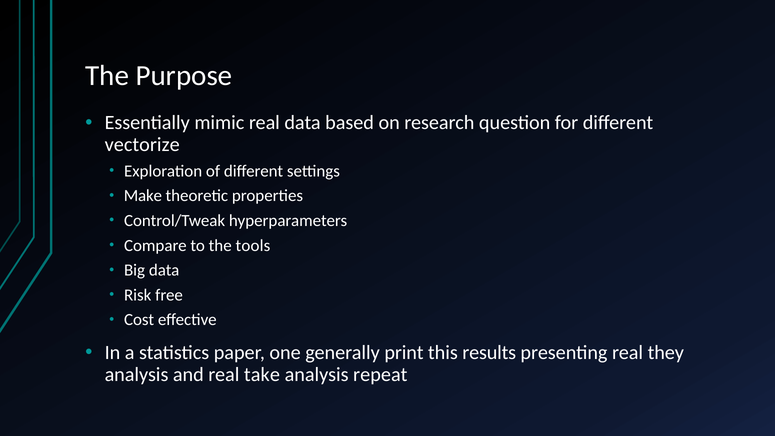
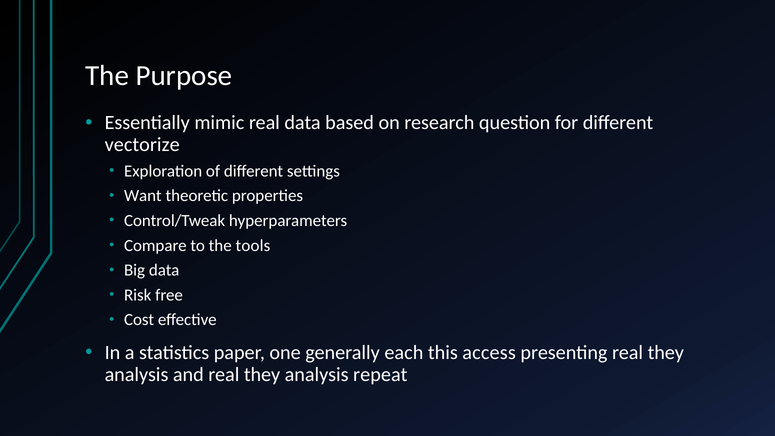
Make: Make -> Want (143, 196)
print: print -> each (404, 353)
results: results -> access (489, 353)
and real take: take -> they (262, 374)
